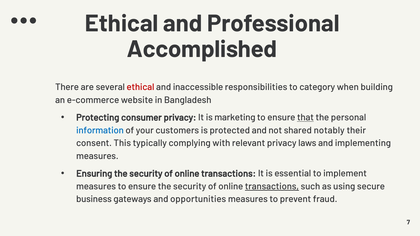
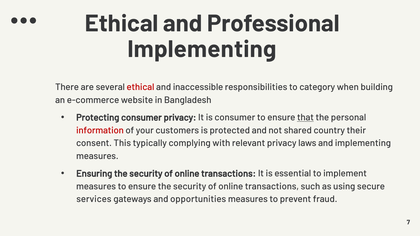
Accomplished: Accomplished -> Implementing (202, 49)
is marketing: marketing -> consumer (235, 118)
information colour: blue -> red (100, 130)
notably: notably -> country (329, 130)
transactions underline: present -> none (272, 187)
business: business -> services (94, 199)
